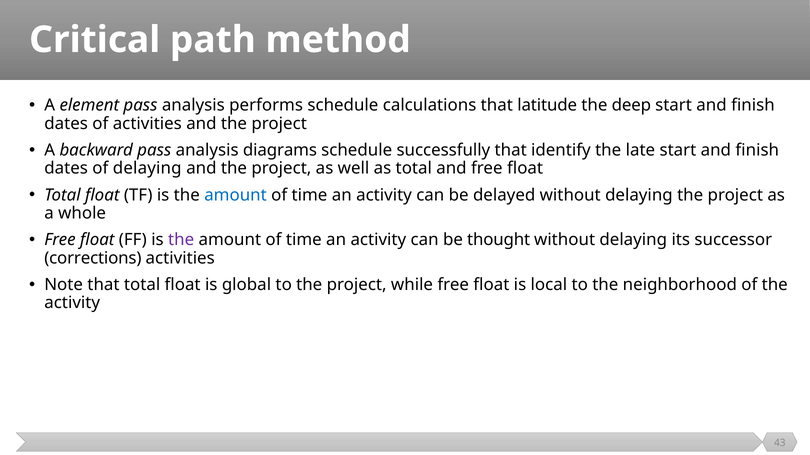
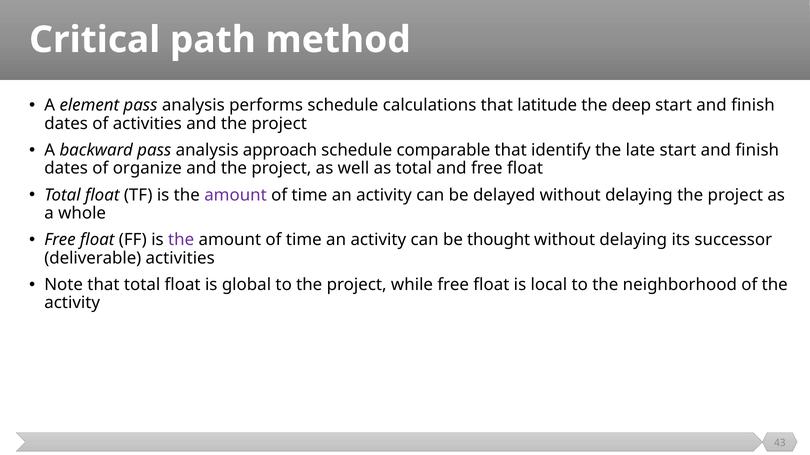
diagrams: diagrams -> approach (280, 150)
successfully: successfully -> comparable (443, 150)
of delaying: delaying -> organize (147, 169)
amount colour: blue -> purple (236, 195)
corrections: corrections -> deliverable (93, 258)
